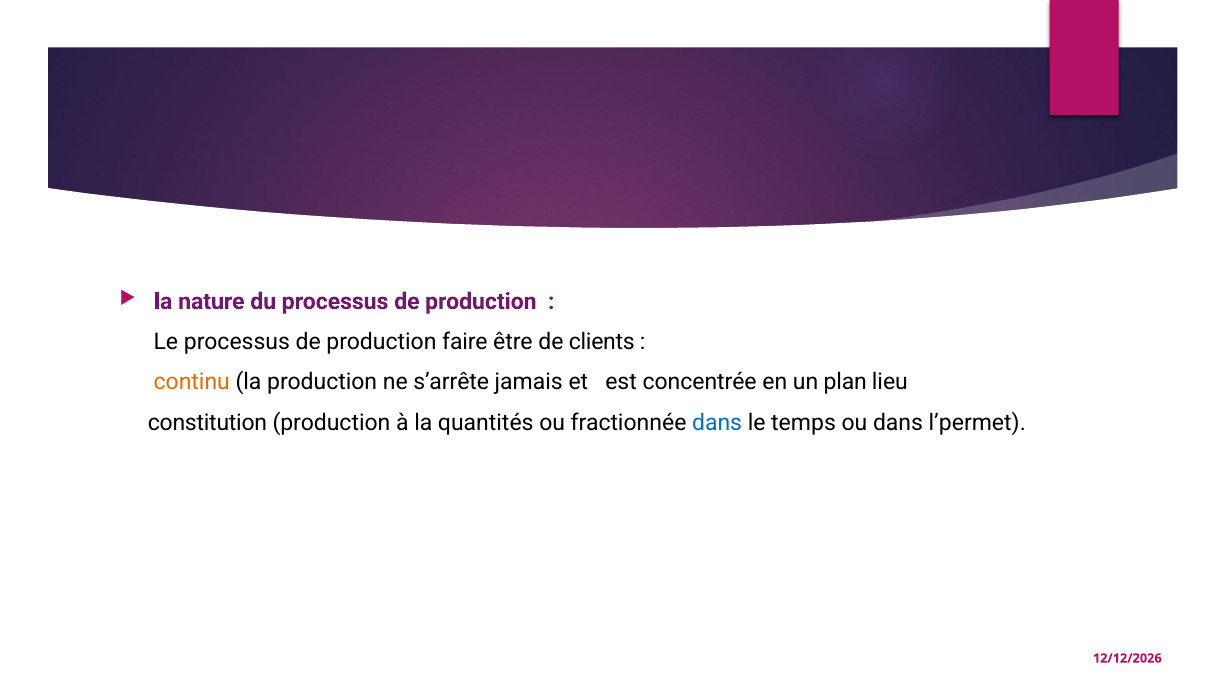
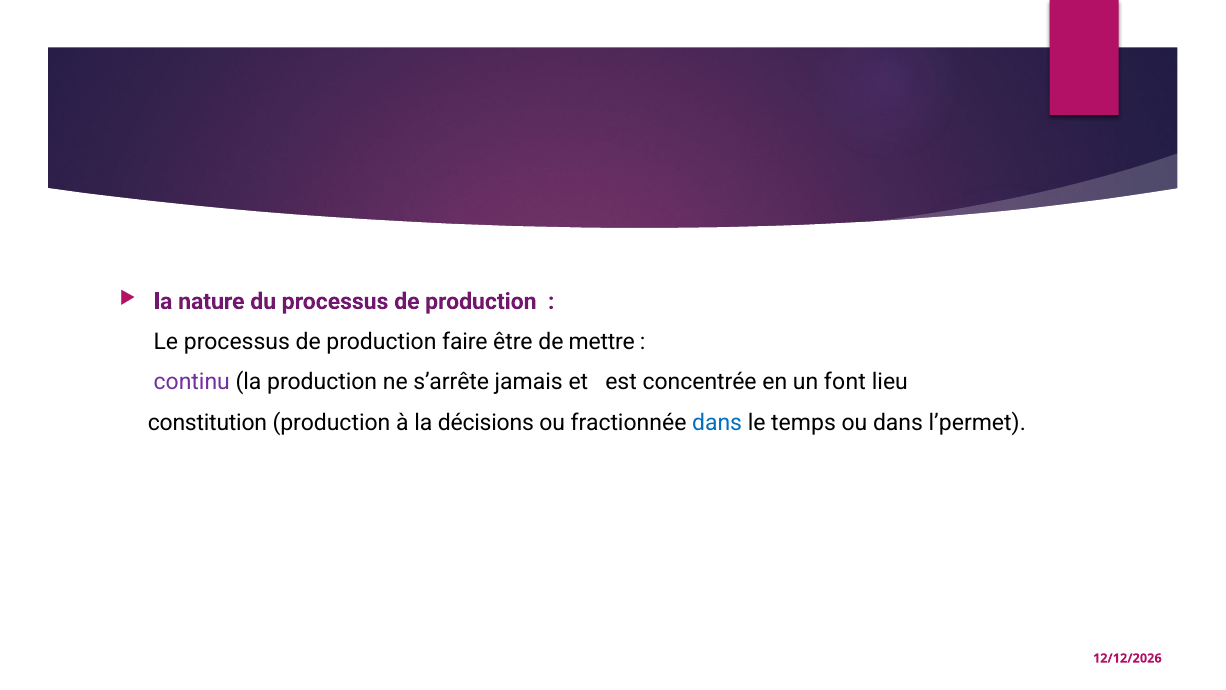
clients: clients -> mettre (602, 342)
continu colour: orange -> purple (192, 382)
plan: plan -> font (845, 382)
quantités: quantités -> décisions (486, 422)
